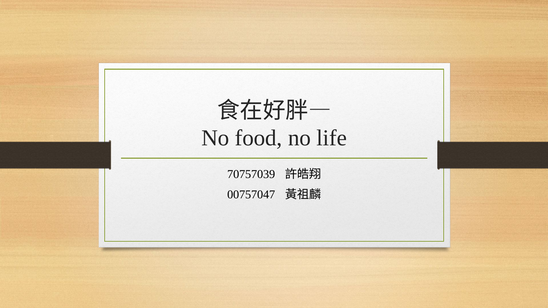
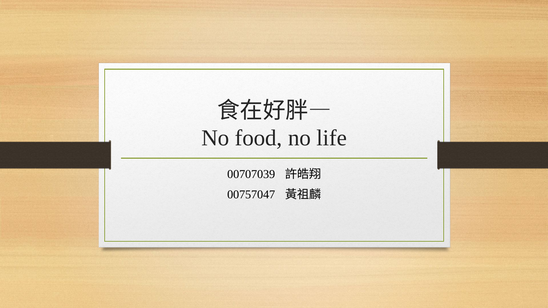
70757039: 70757039 -> 00707039 (251, 174)
